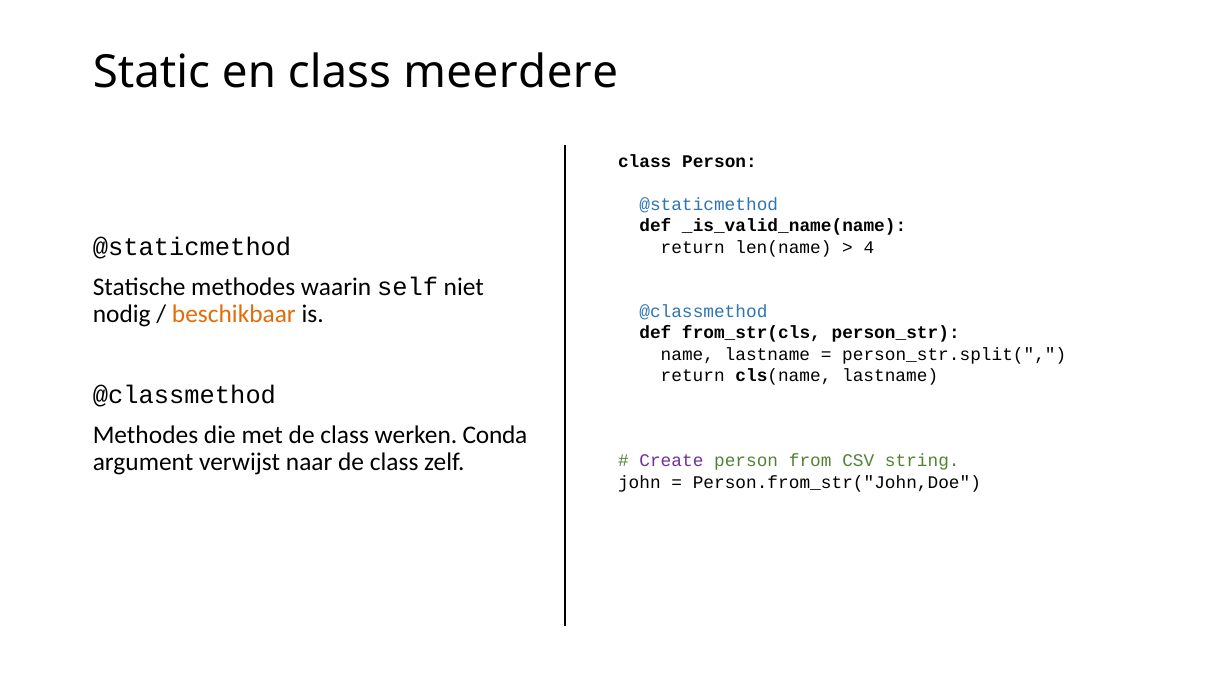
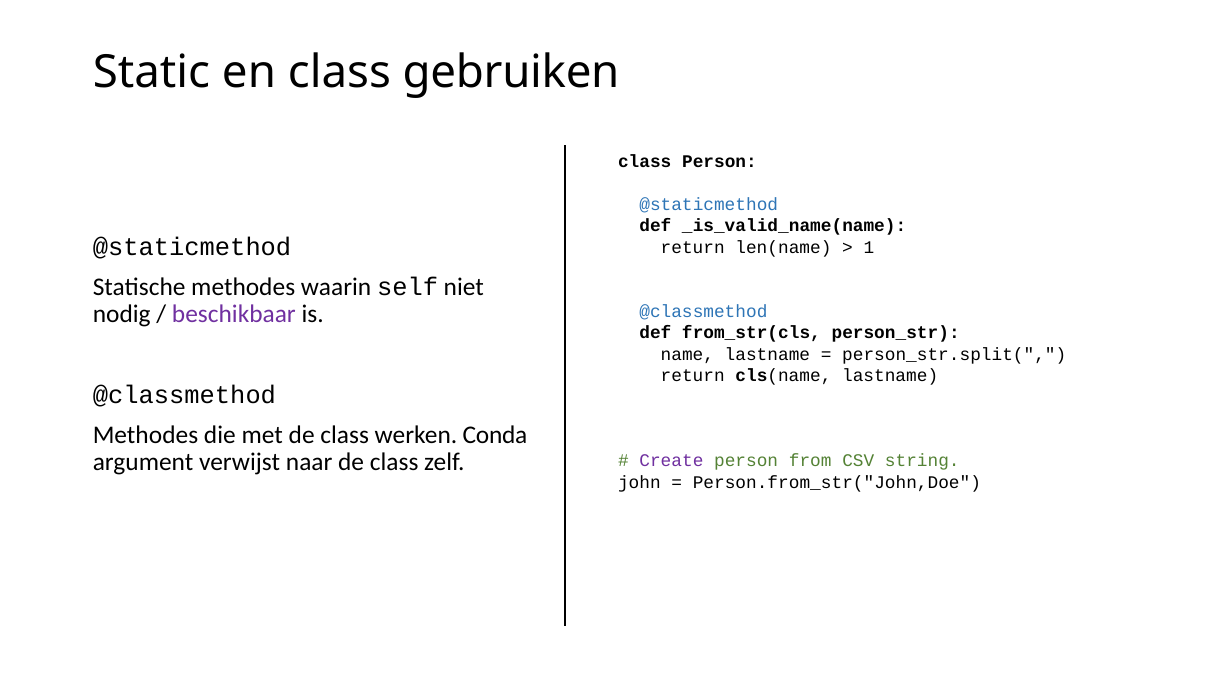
meerdere: meerdere -> gebruiken (511, 72)
4: 4 -> 1 (869, 247)
beschikbaar colour: orange -> purple (234, 315)
